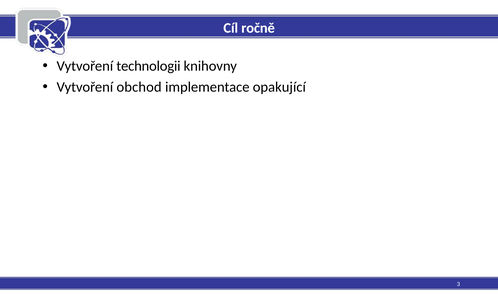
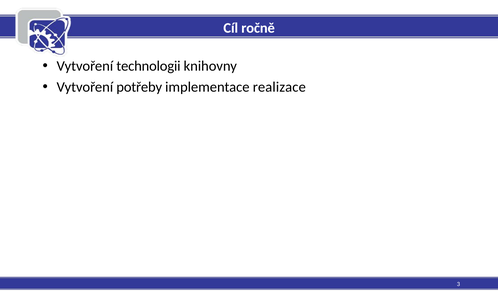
obchod: obchod -> potřeby (139, 87)
opakující: opakující -> realizace (279, 87)
